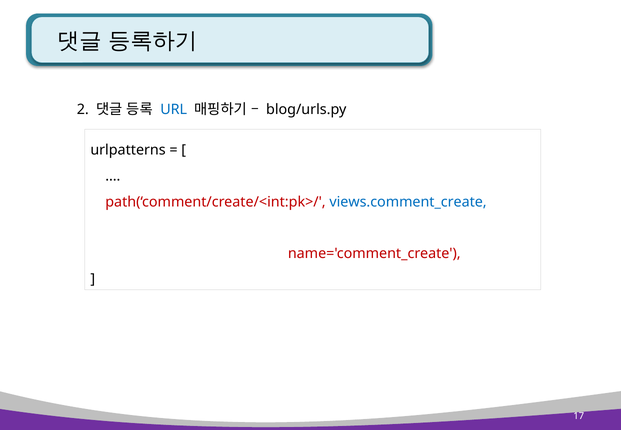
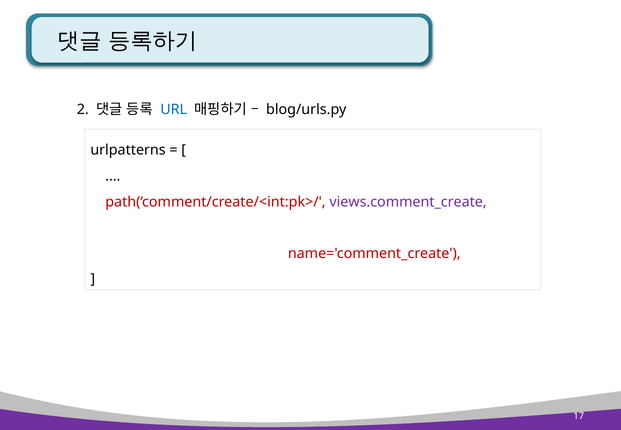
views.comment_create colour: blue -> purple (408, 202)
